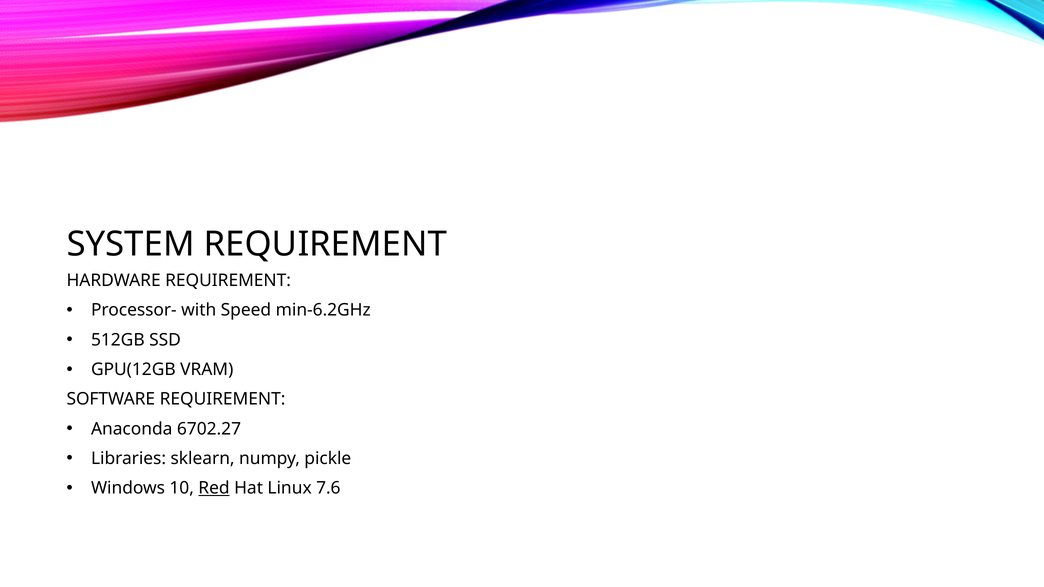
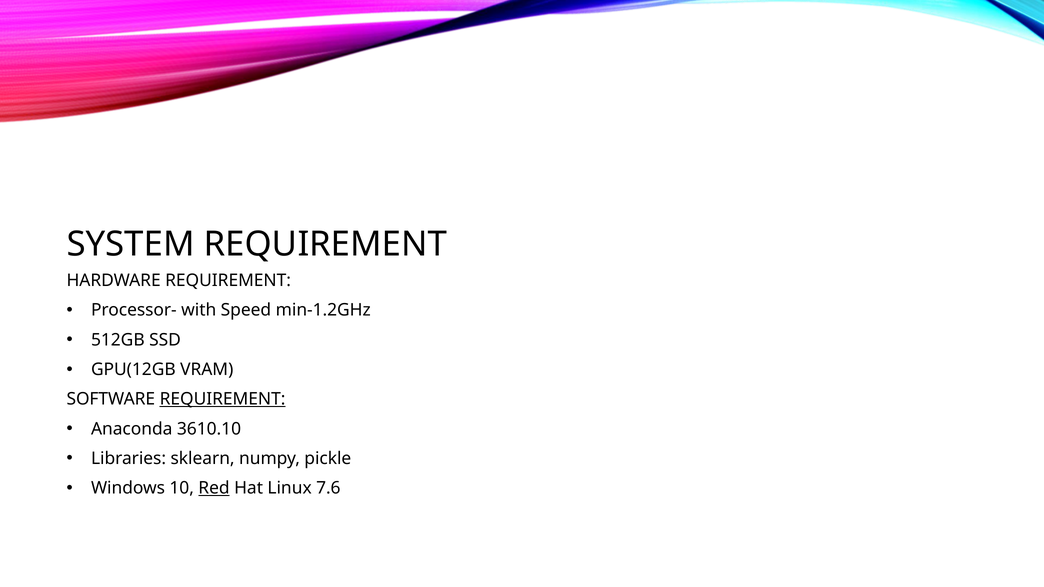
min-6.2GHz: min-6.2GHz -> min-1.2GHz (323, 310)
REQUIREMENT underline: none -> present (223, 399)
6702.27: 6702.27 -> 3610.10 (209, 429)
